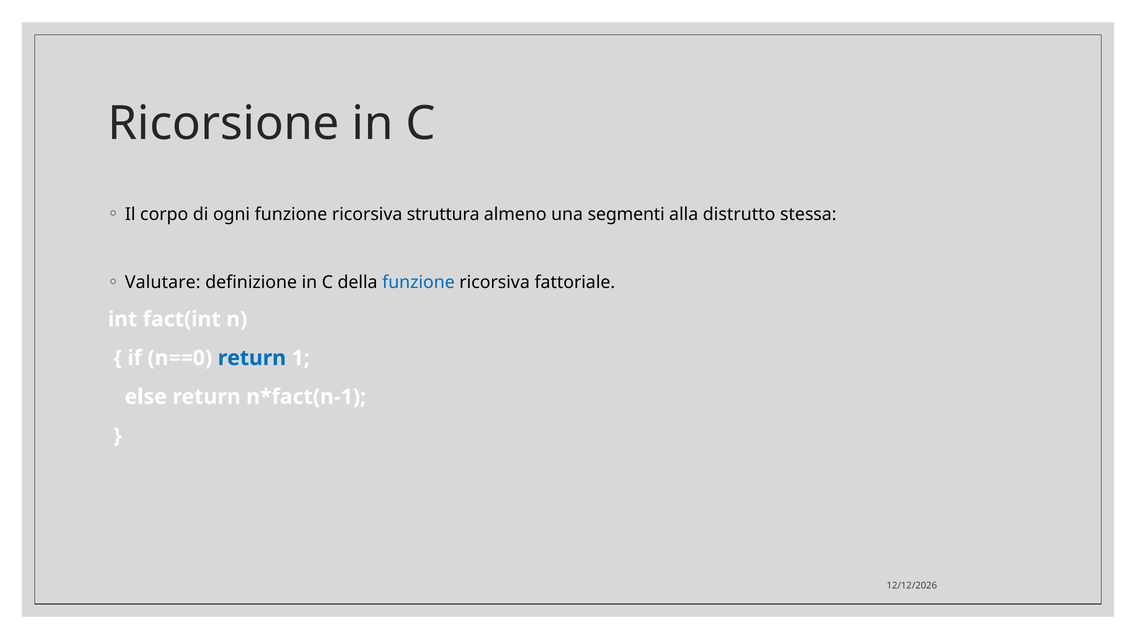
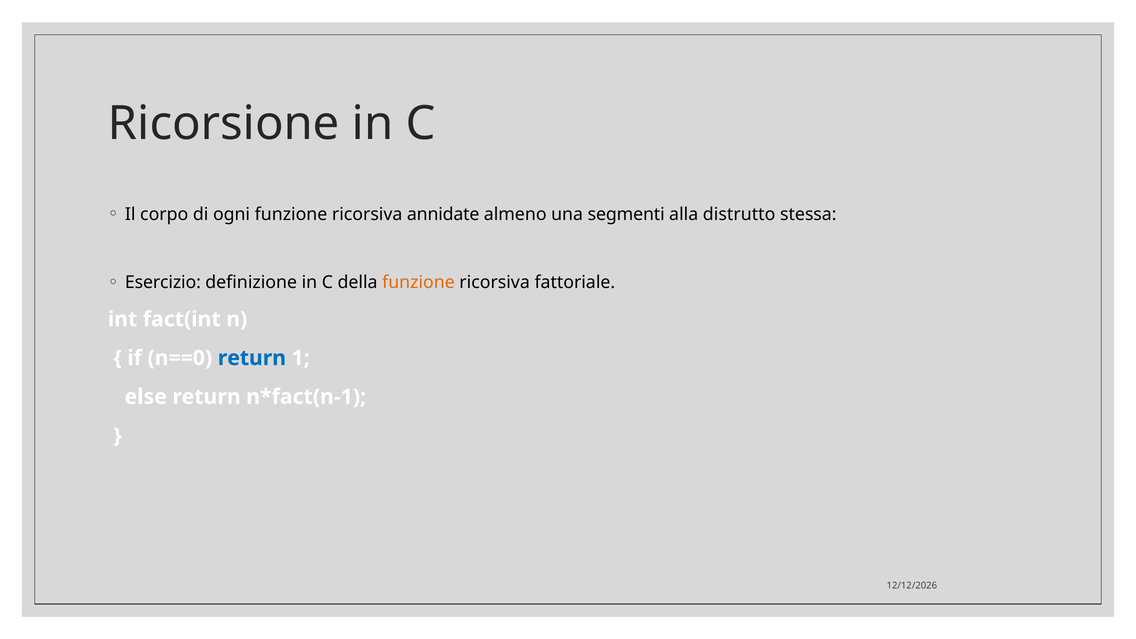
struttura: struttura -> annidate (443, 214)
Valutare: Valutare -> Esercizio (163, 282)
funzione colour: blue -> orange (418, 282)
